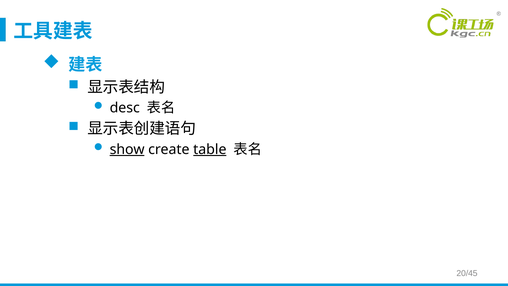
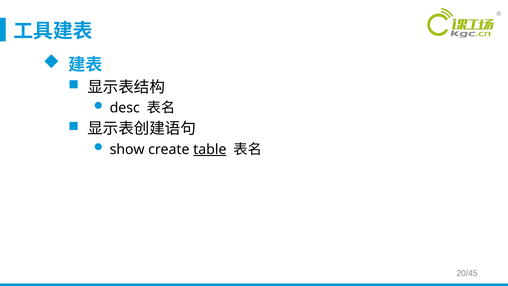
show underline: present -> none (127, 149)
